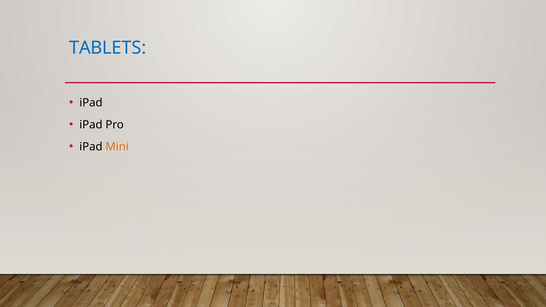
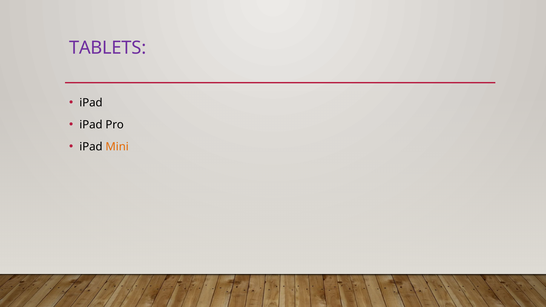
TABLETS colour: blue -> purple (108, 48)
